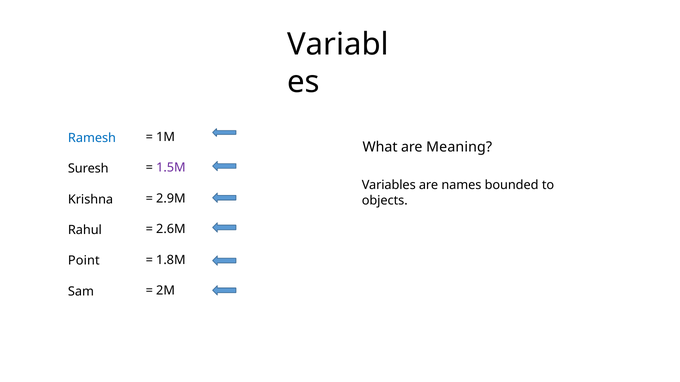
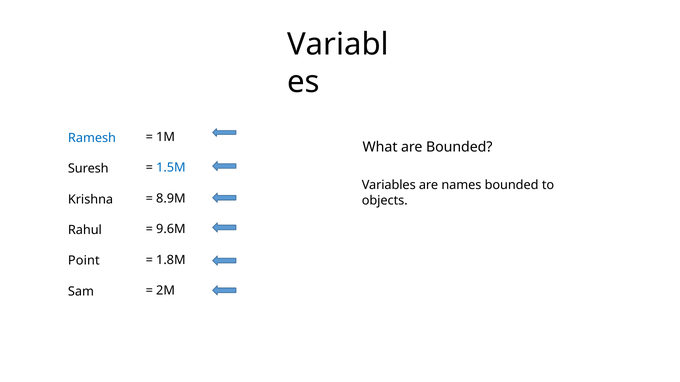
are Meaning: Meaning -> Bounded (459, 147)
1.5M colour: purple -> blue (171, 168)
2.9M: 2.9M -> 8.9M (171, 199)
2.6M: 2.6M -> 9.6M (171, 229)
